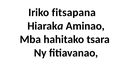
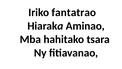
fitsapana: fitsapana -> fantatrao (74, 12)
